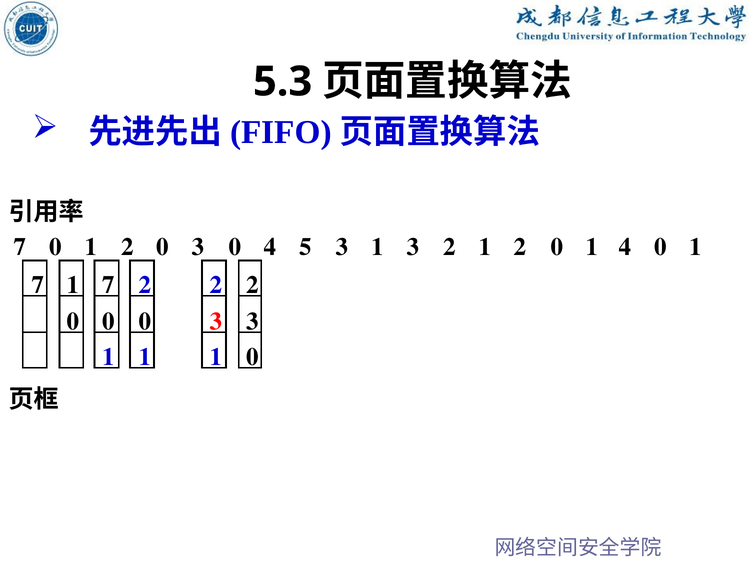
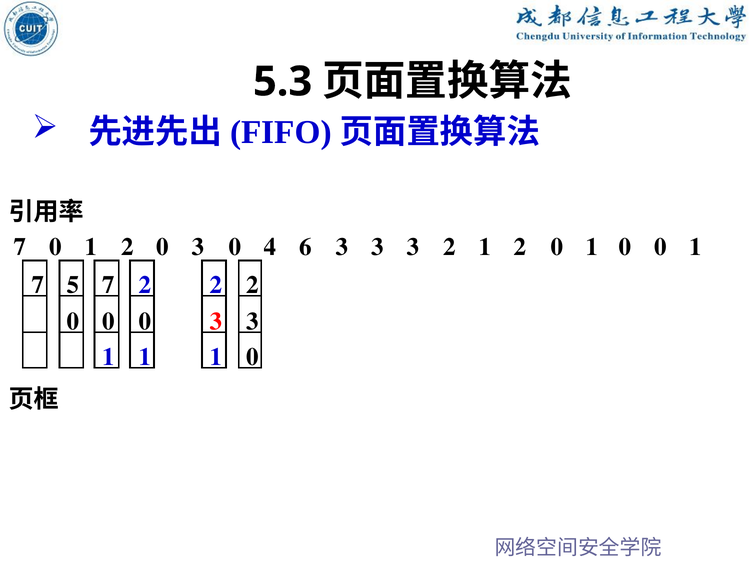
5: 5 -> 6 (305, 247)
1: 1 -> 3 (377, 247)
2 0 4: 4 -> 0 (625, 247)
7 1: 1 -> 5 (73, 285)
